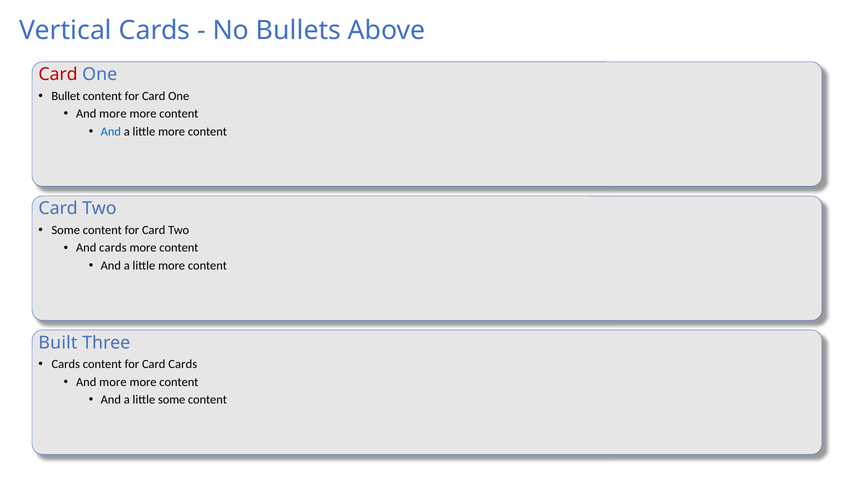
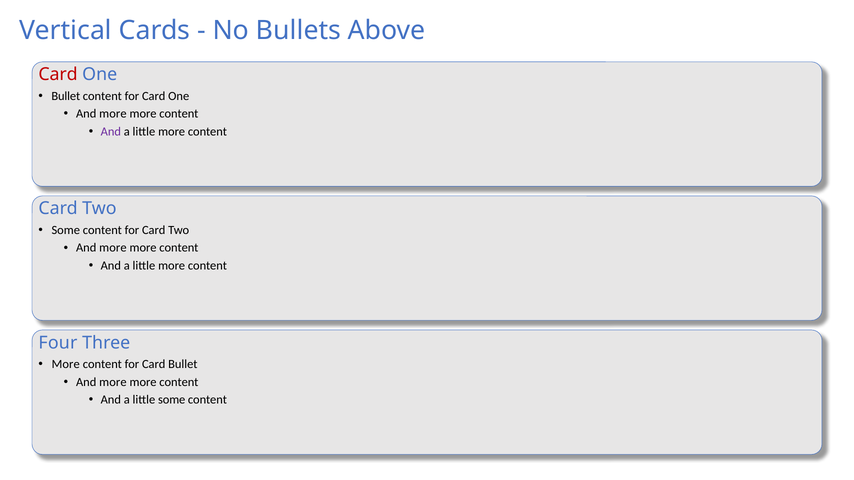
And colour: blue -> purple (111, 132)
cards: cards -> more (113, 248)
Built: Built -> Four (58, 343)
Cards: Cards -> More (66, 364)
Card Cards: Cards -> Bullet (183, 364)
